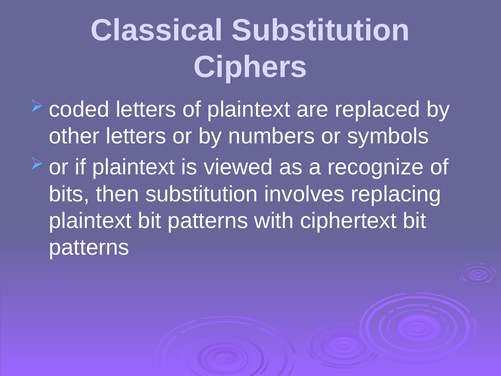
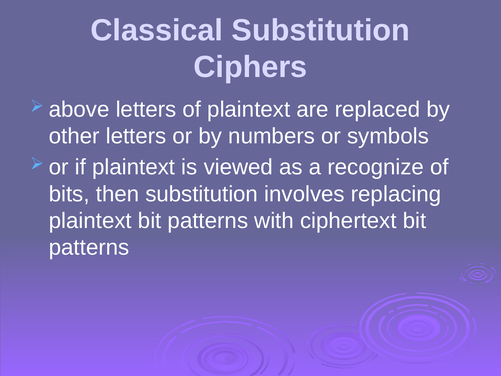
coded: coded -> above (79, 109)
